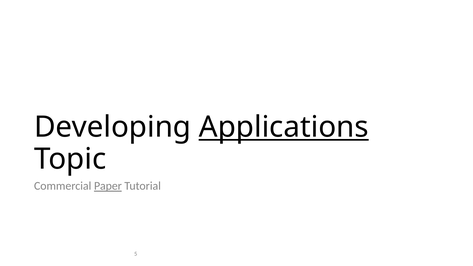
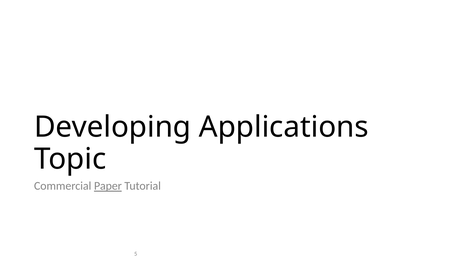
Applications underline: present -> none (284, 127)
